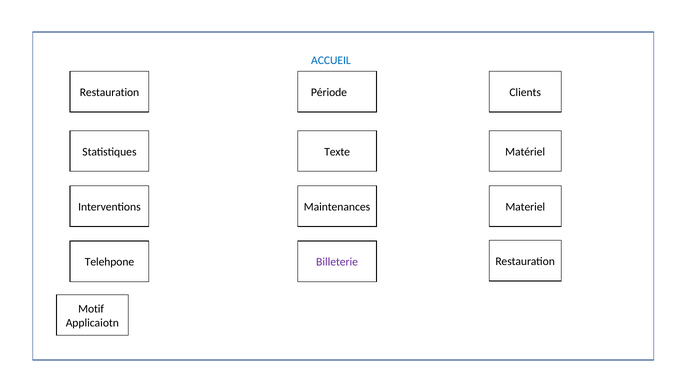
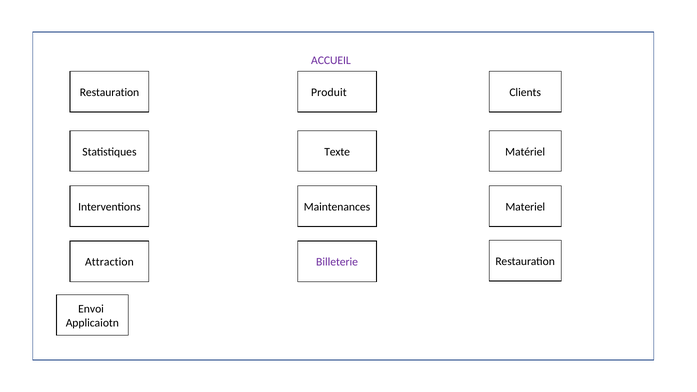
ACCUEIL colour: blue -> purple (331, 61)
Période: Période -> Produit (329, 92)
Telehpone: Telehpone -> Attraction (109, 262)
Motif: Motif -> Envoi (91, 309)
